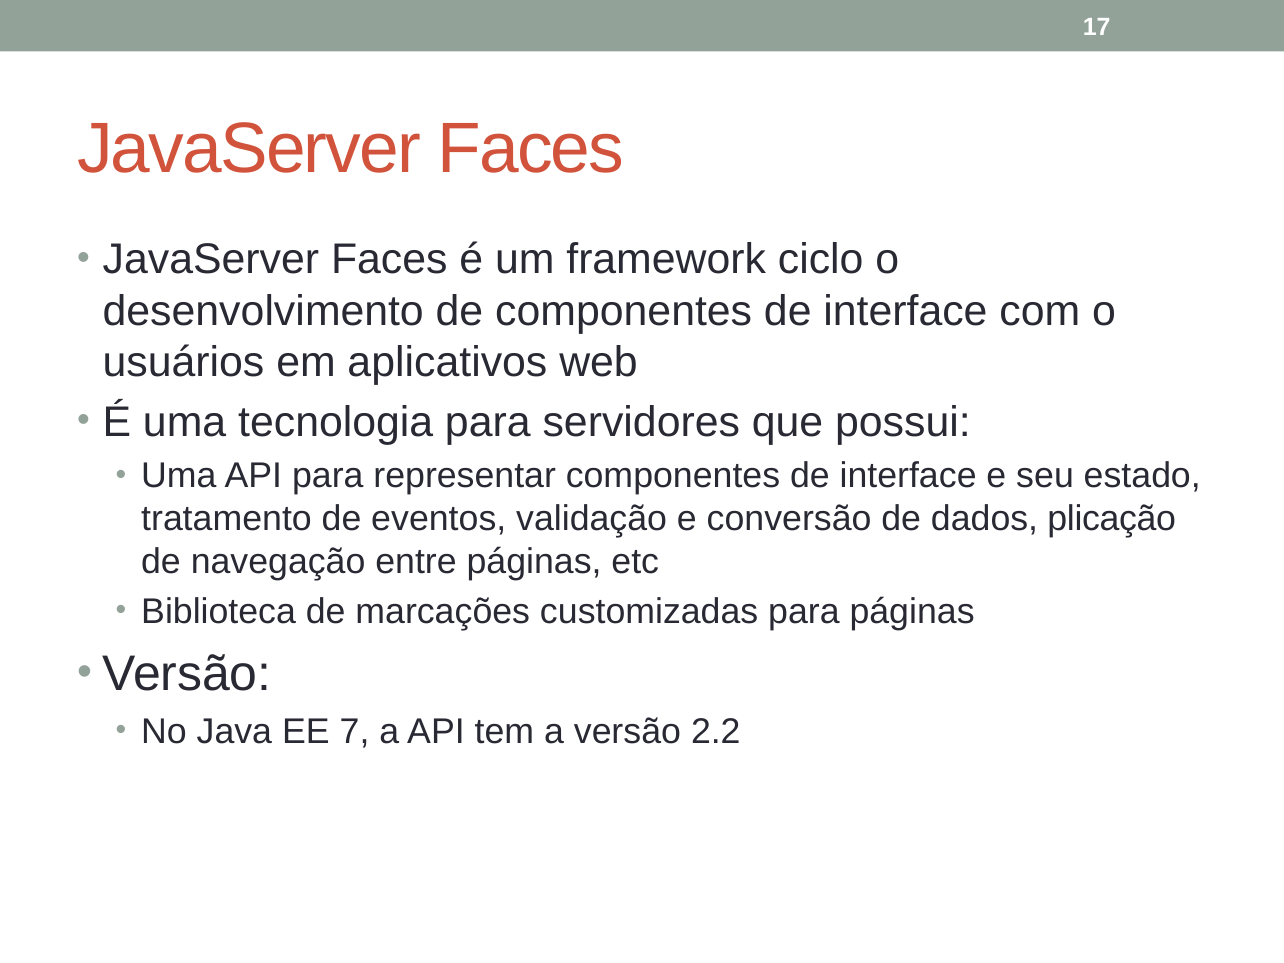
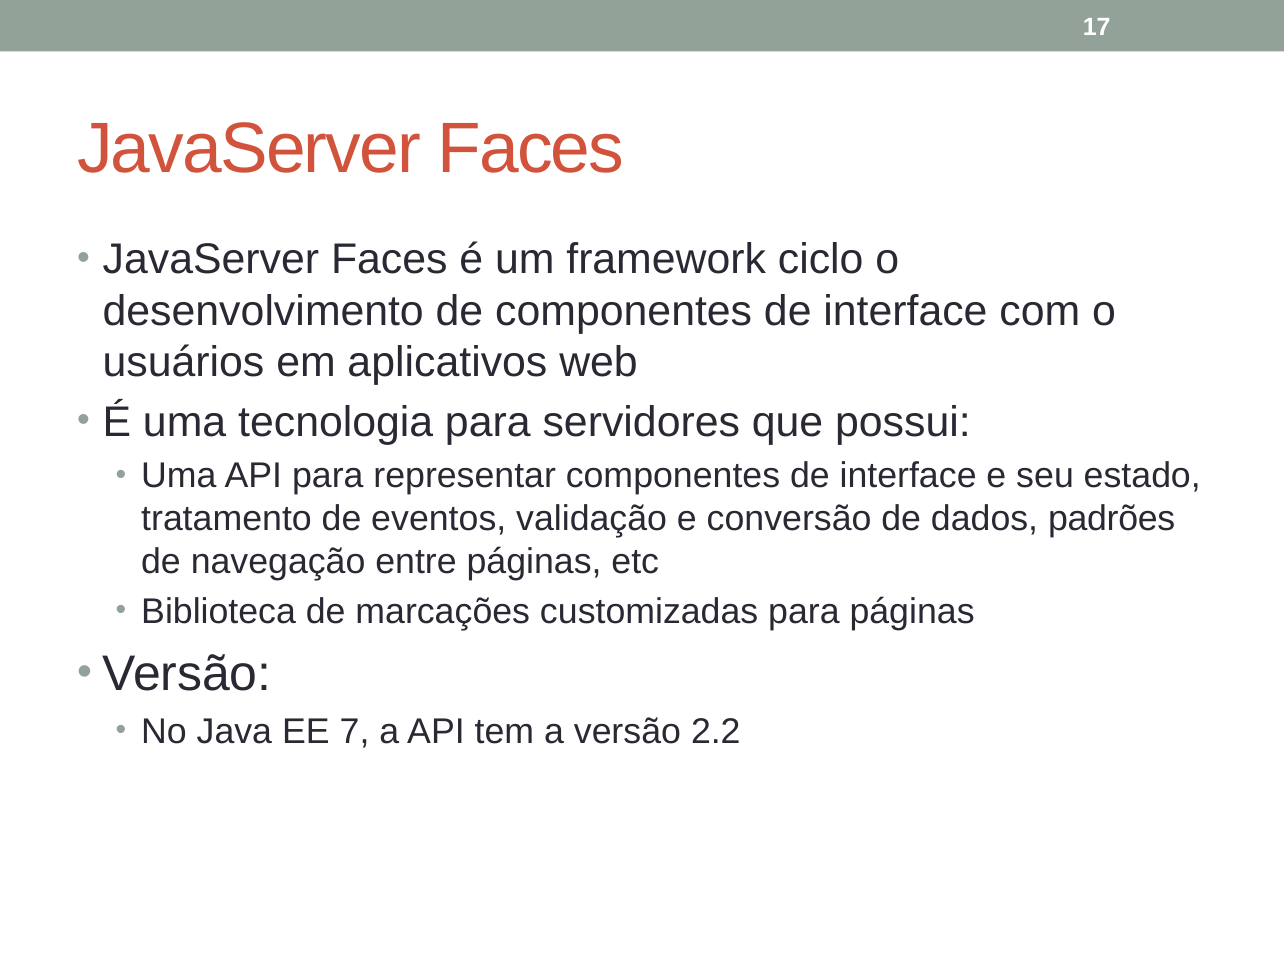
plicação: plicação -> padrões (1112, 519)
